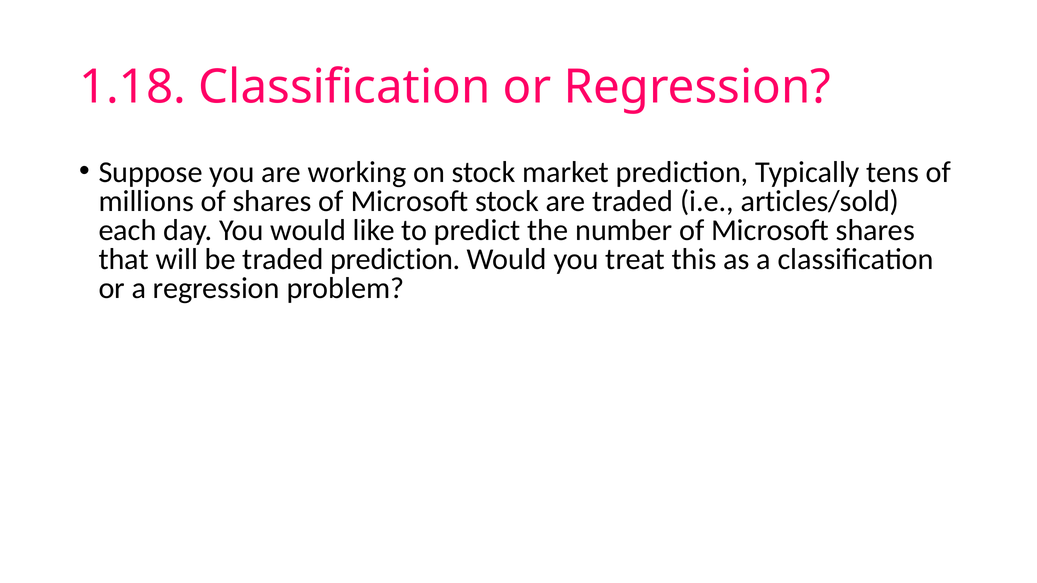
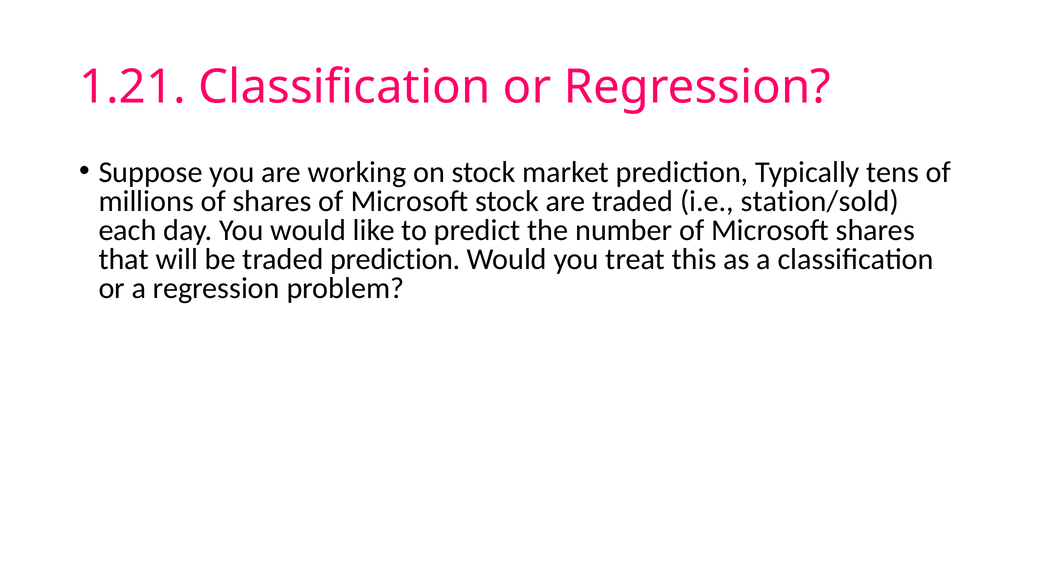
1.18: 1.18 -> 1.21 (133, 87)
articles/sold: articles/sold -> station/sold (820, 201)
